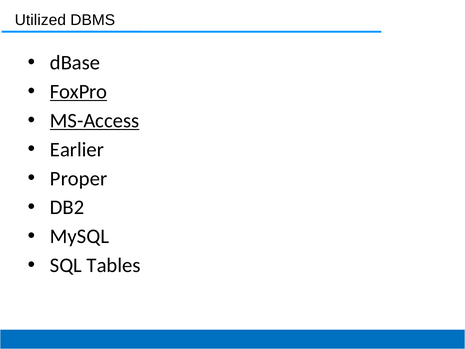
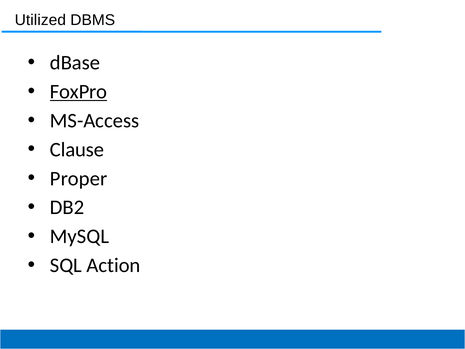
MS-Access underline: present -> none (95, 121)
Earlier: Earlier -> Clause (77, 149)
Tables: Tables -> Action (114, 265)
